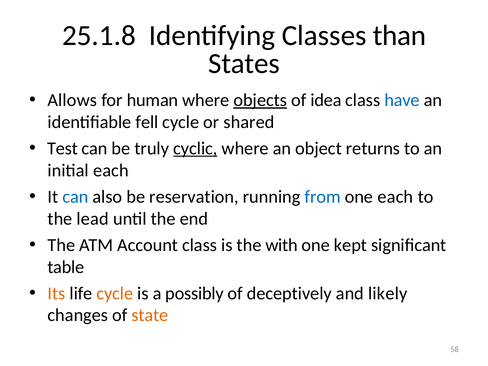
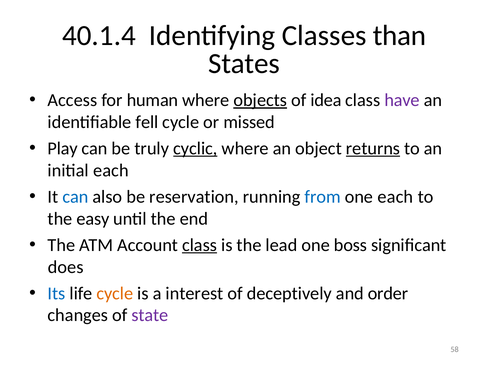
25.1.8: 25.1.8 -> 40.1.4 (99, 36)
Allows: Allows -> Access (72, 100)
have colour: blue -> purple (402, 100)
shared: shared -> missed (249, 122)
Test: Test -> Play (63, 148)
returns underline: none -> present (373, 148)
lead: lead -> easy (93, 219)
class underline: none -> present (200, 245)
with: with -> lead (281, 245)
kept: kept -> boss (351, 245)
table: table -> does (66, 267)
Its colour: orange -> blue (57, 293)
possibly: possibly -> interest (195, 293)
likely: likely -> order (388, 293)
state colour: orange -> purple (150, 315)
